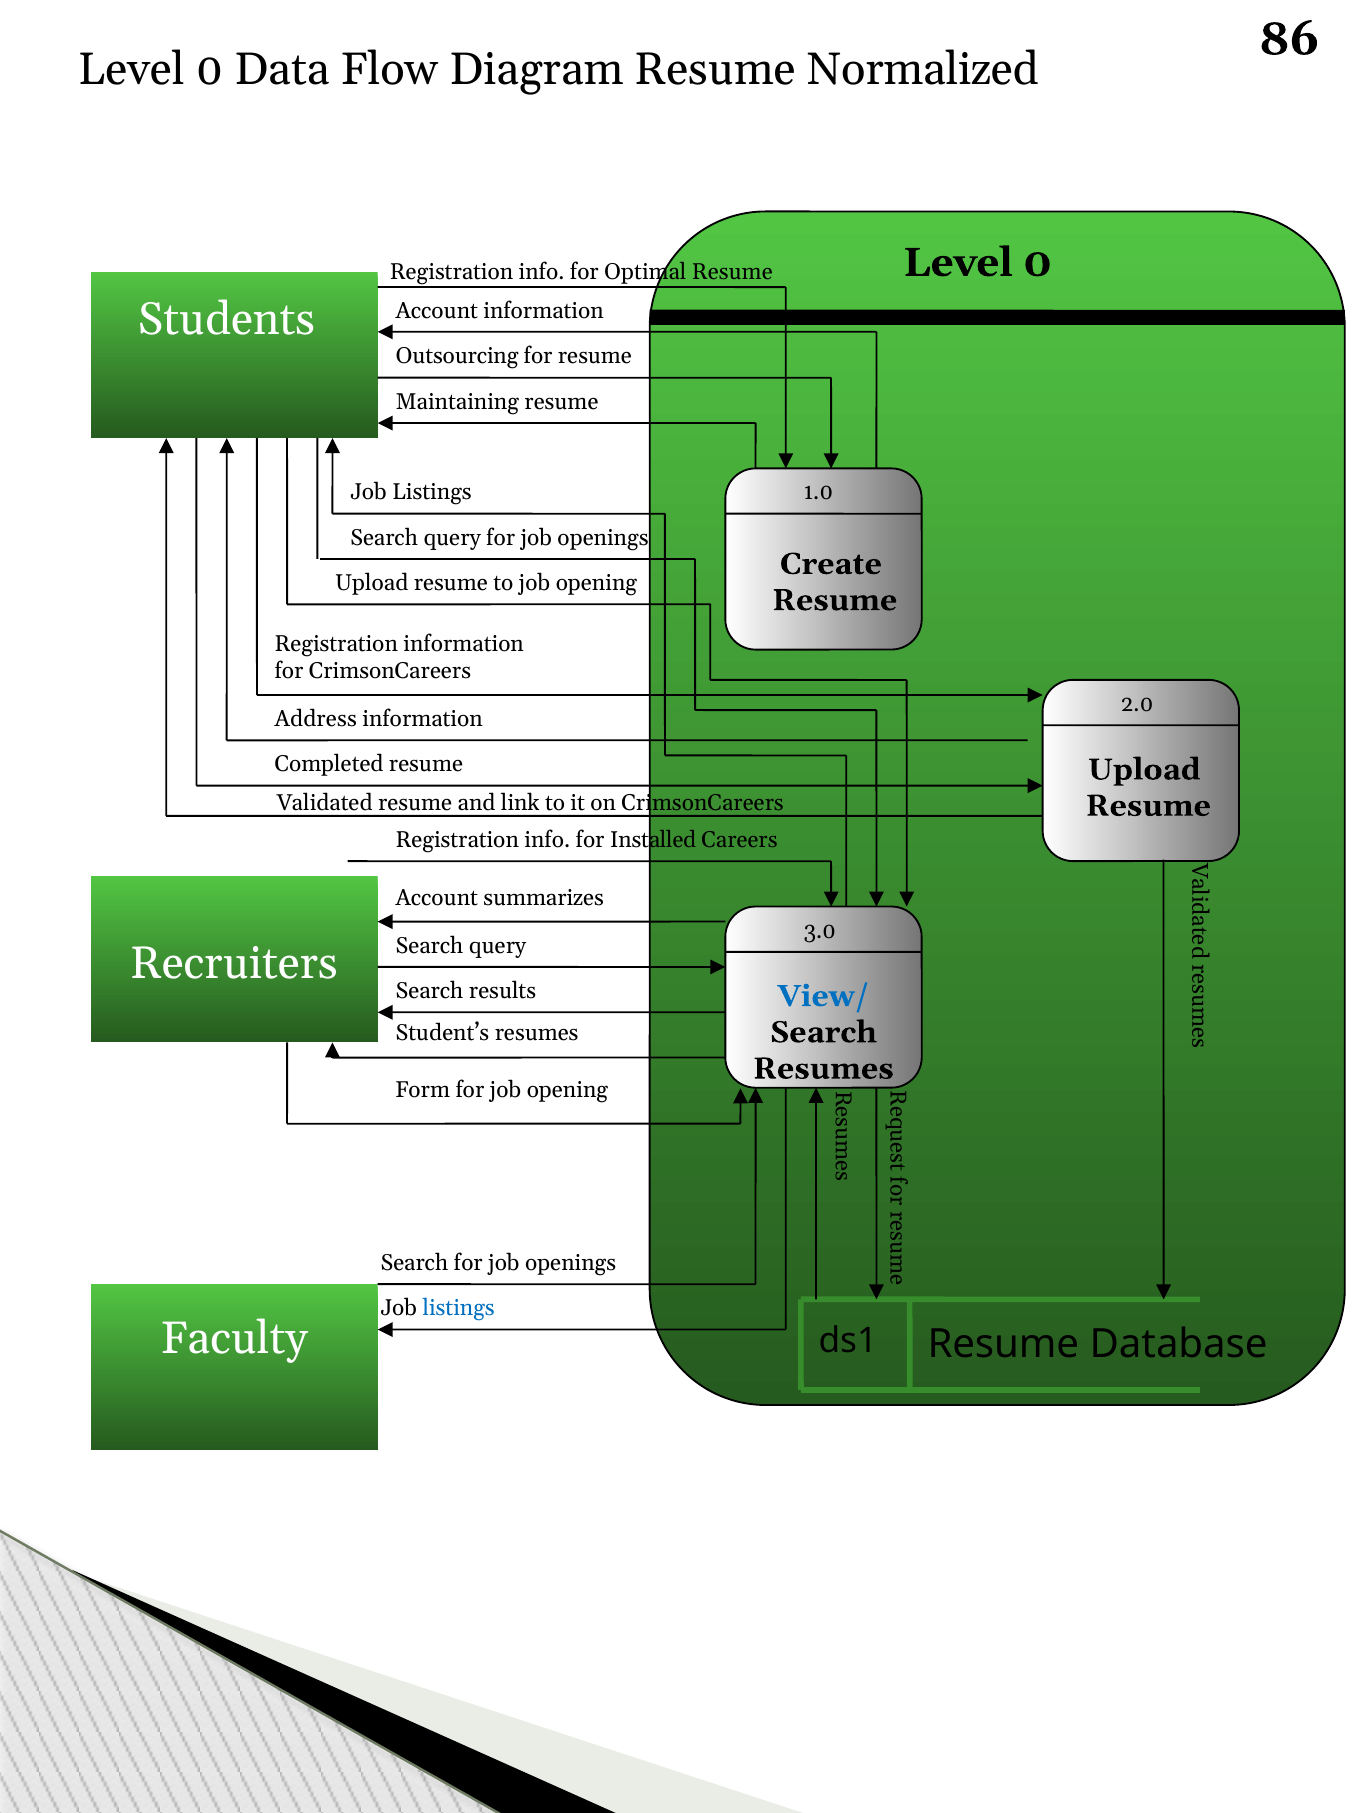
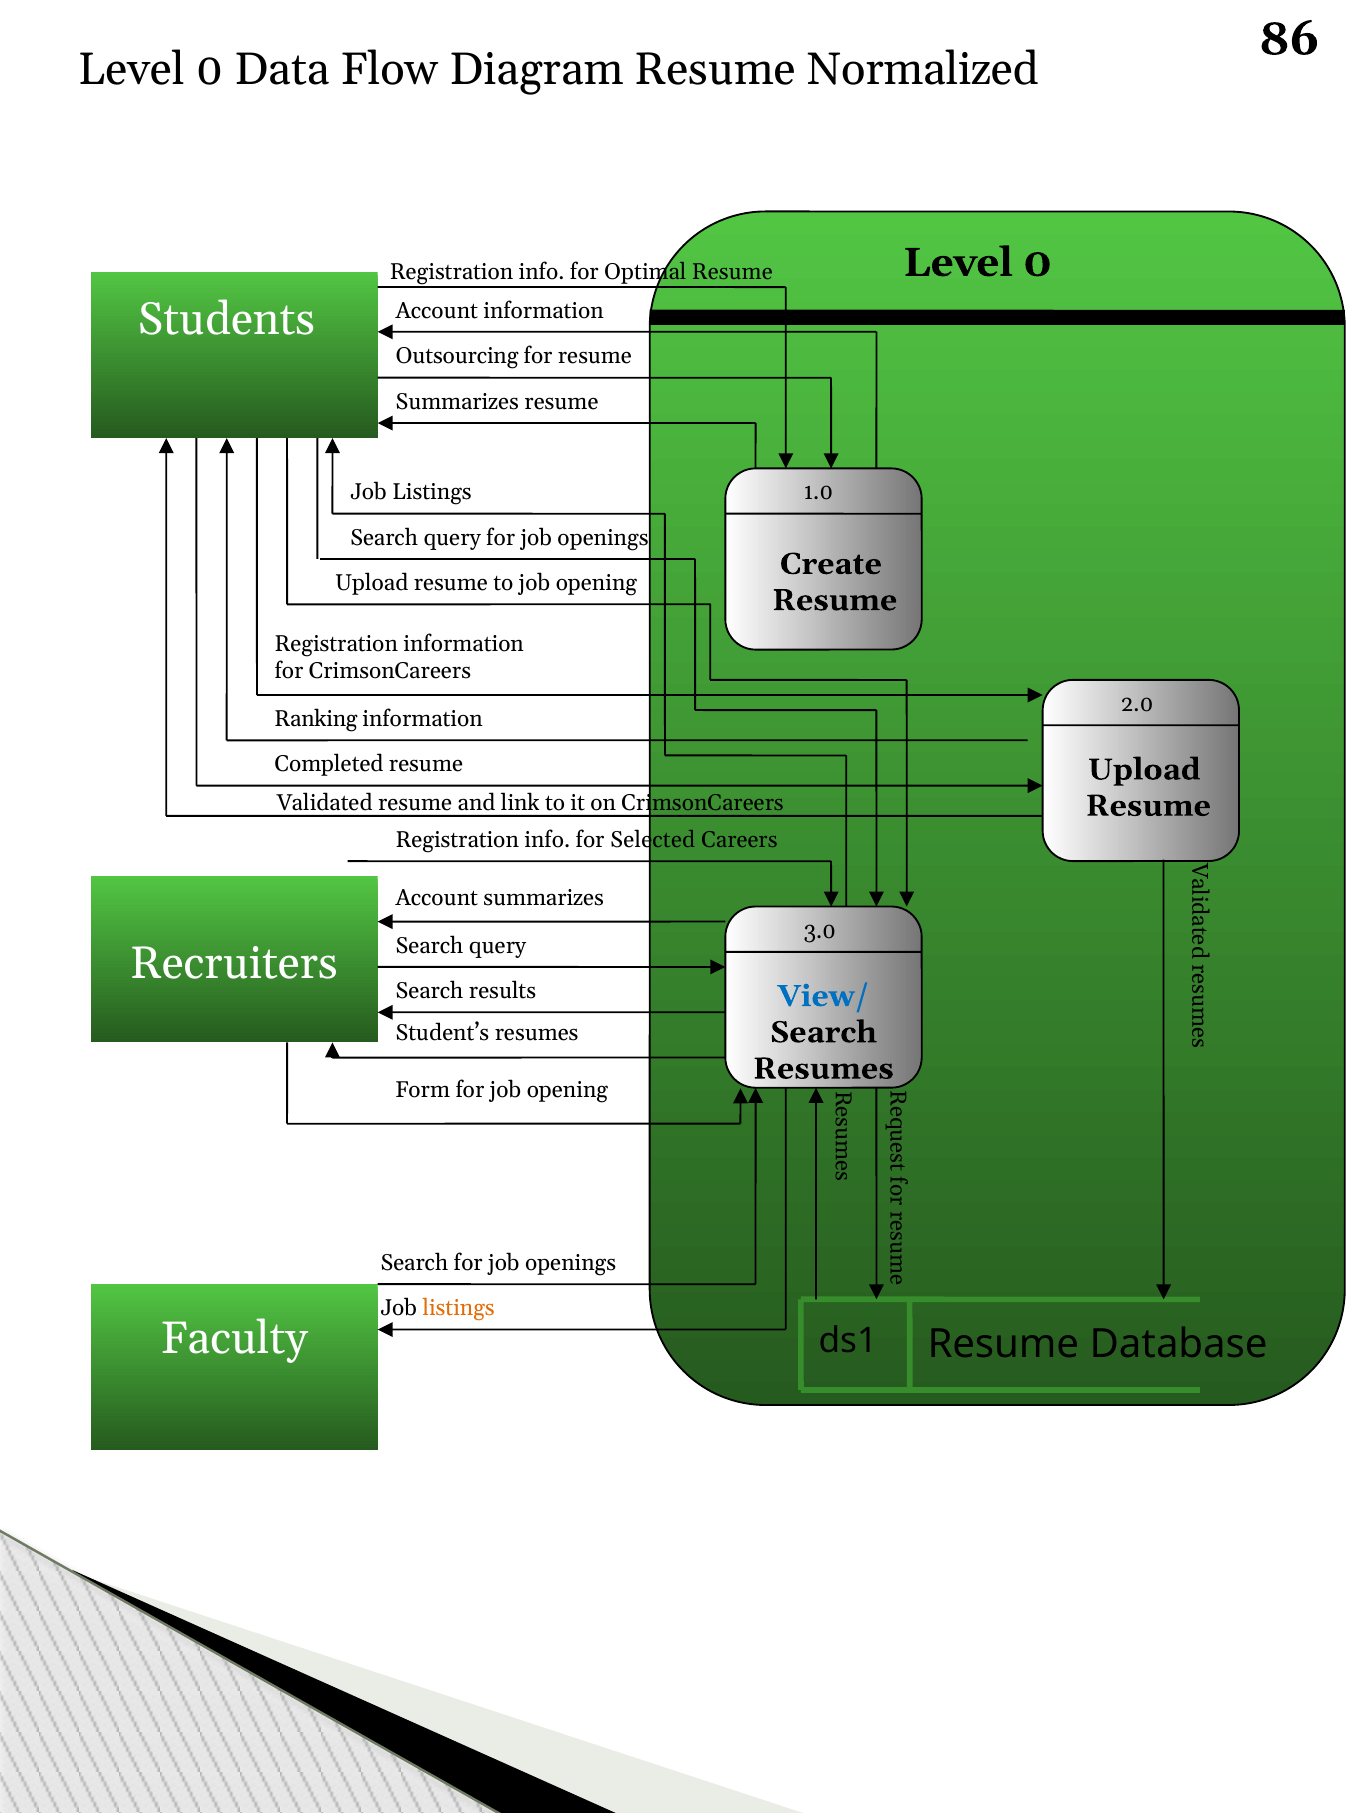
Maintaining: Maintaining -> Summarizes (457, 402)
Address: Address -> Ranking (316, 719)
Installed: Installed -> Selected (653, 840)
listings colour: blue -> orange (459, 1308)
